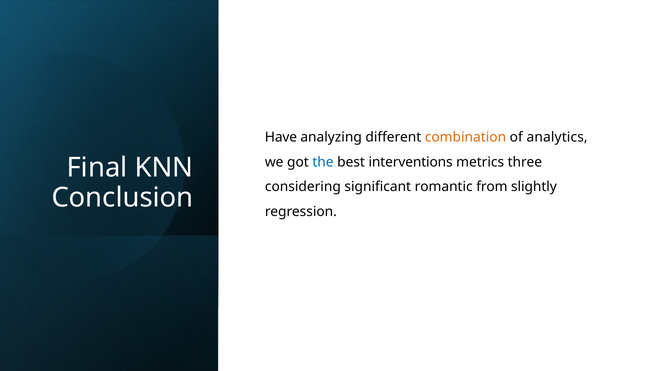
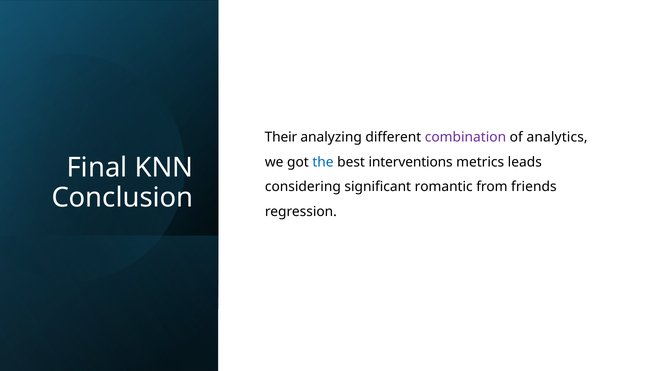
Have: Have -> Their (281, 137)
combination colour: orange -> purple (465, 137)
three: three -> leads (525, 162)
slightly: slightly -> friends (534, 187)
